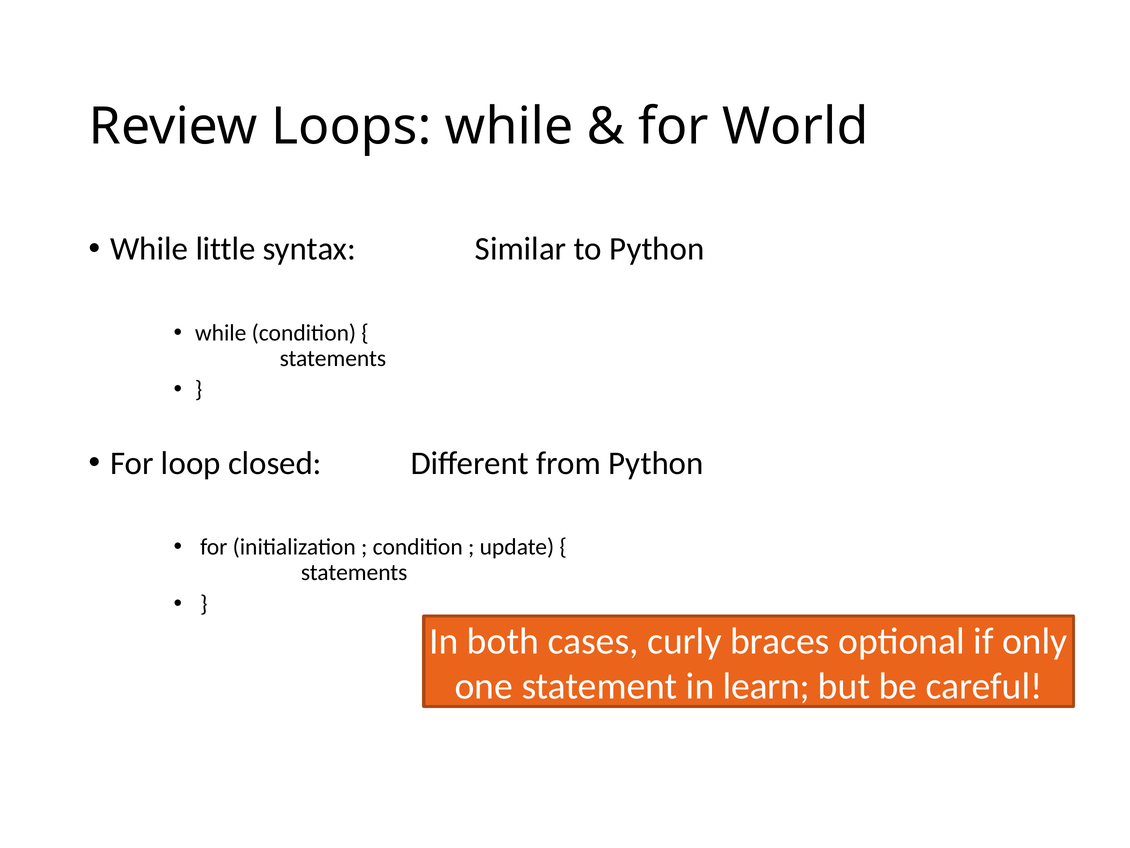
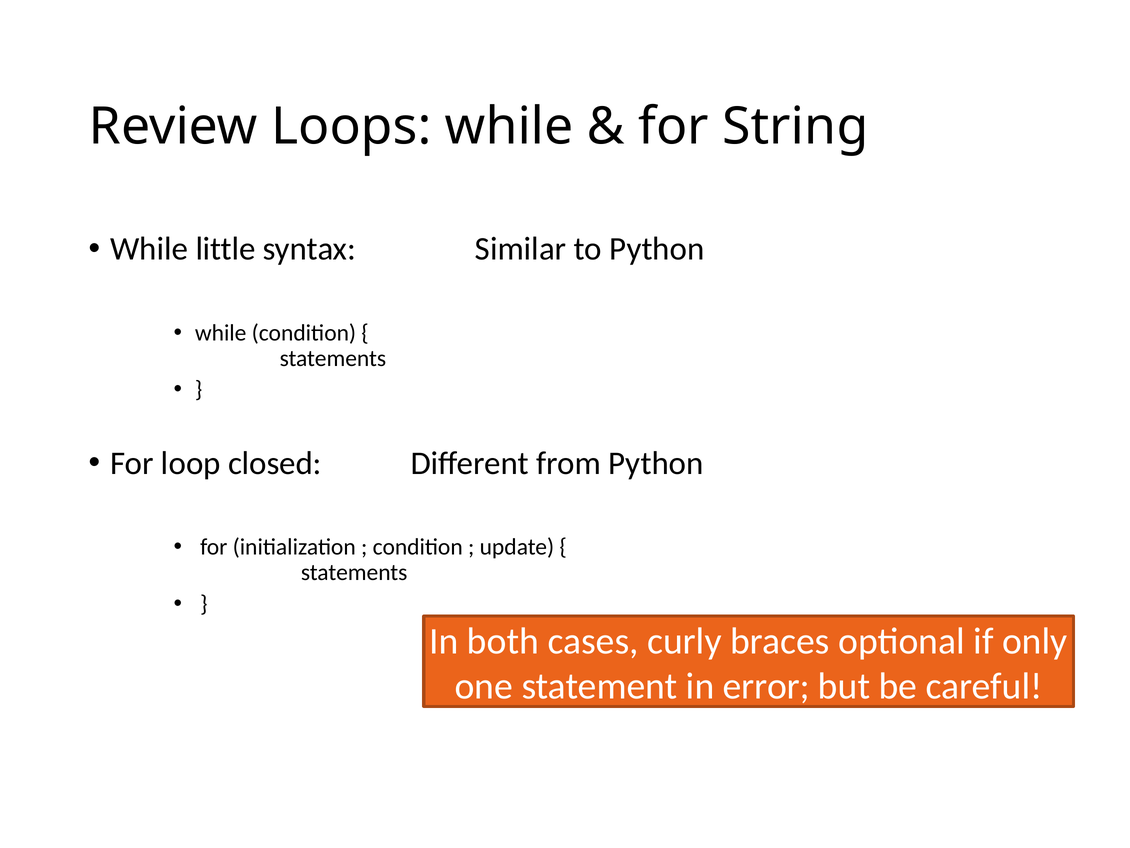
World: World -> String (795, 127)
learn: learn -> error (766, 686)
